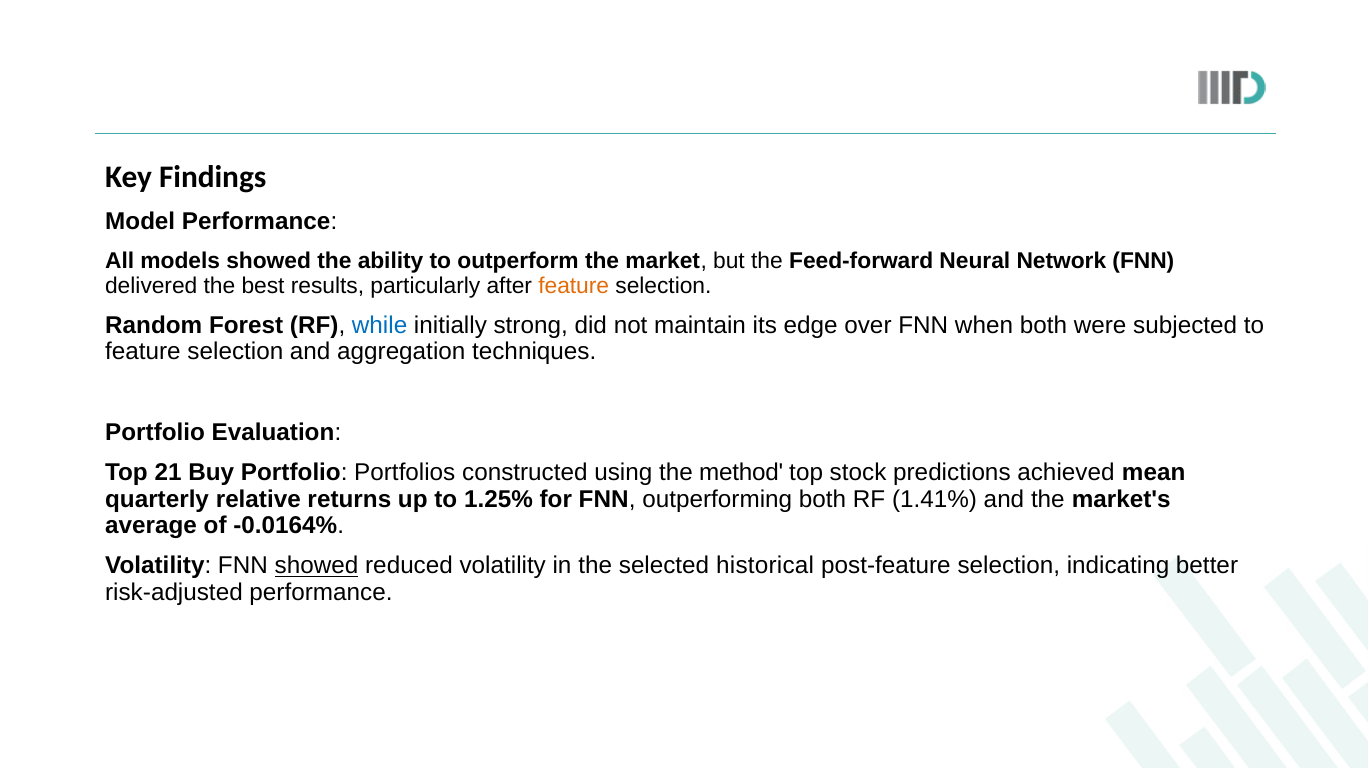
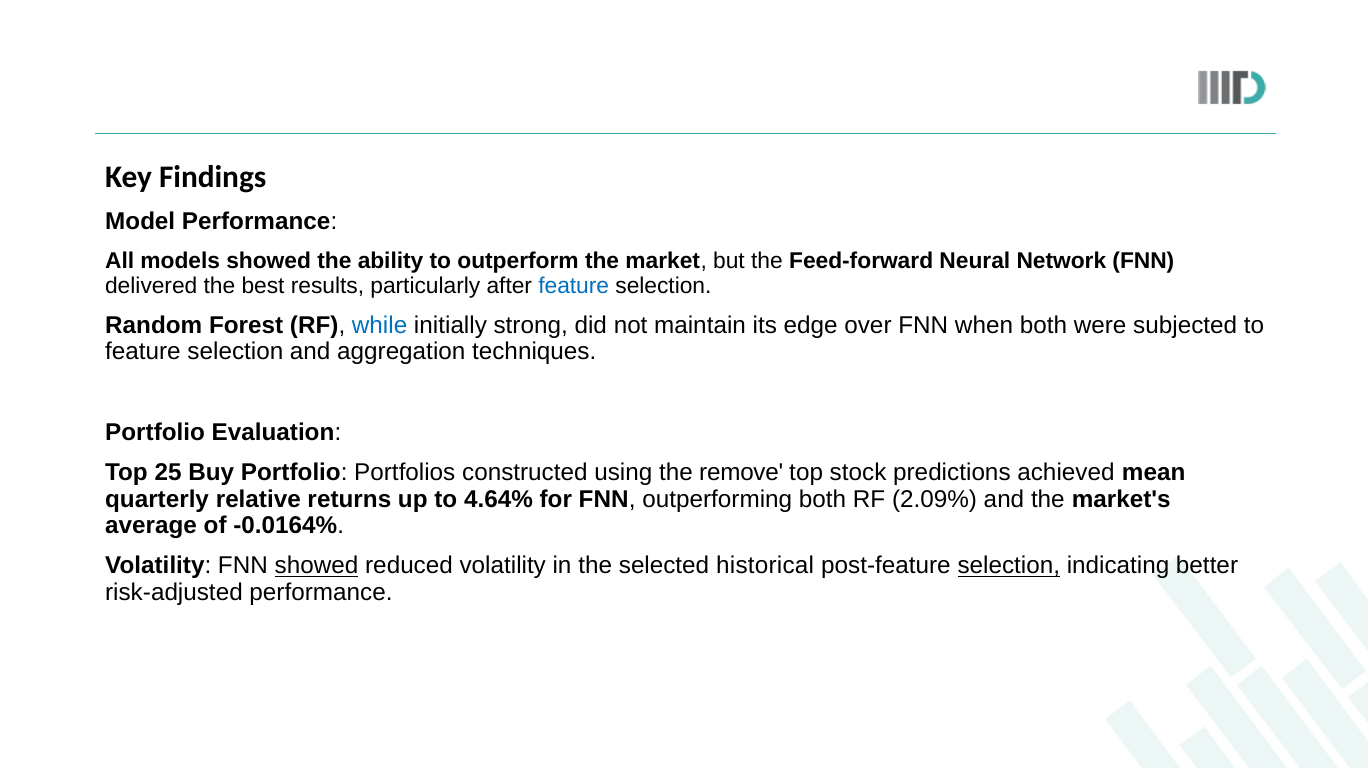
feature colour: orange -> blue (574, 286)
21: 21 -> 25 (168, 473)
method: method -> remove (741, 473)
1.25%: 1.25% -> 4.64% (499, 499)
1.41%: 1.41% -> 2.09% (935, 499)
selection underline: none -> present (1009, 566)
